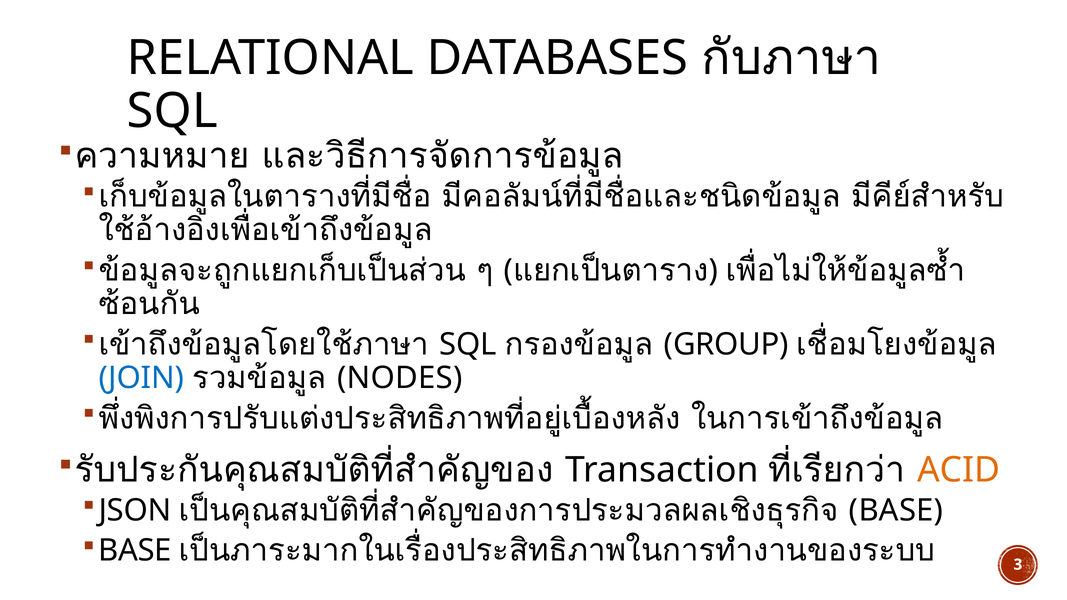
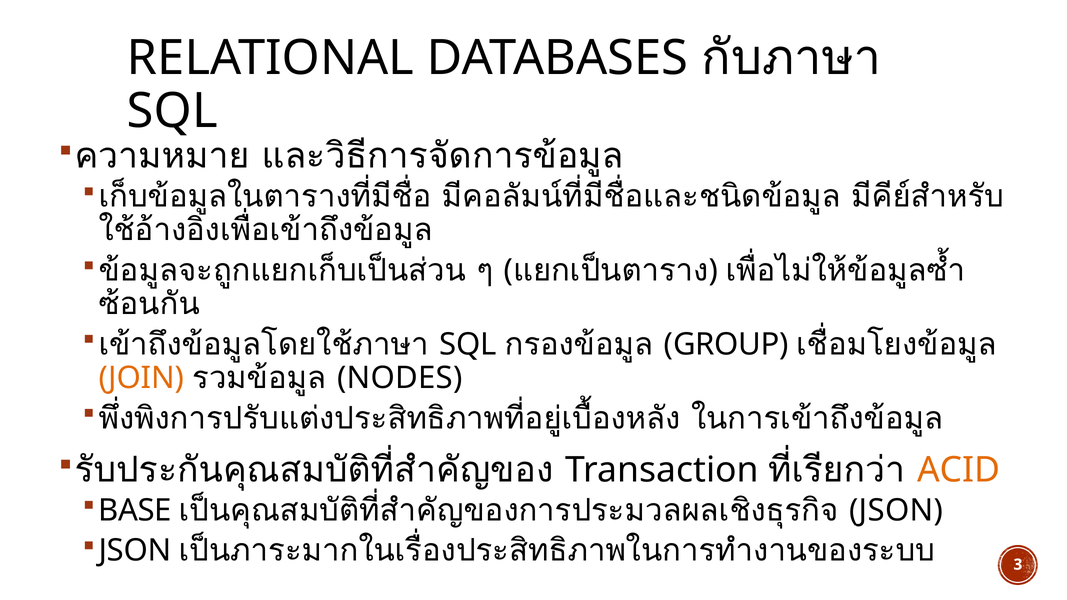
JOIN colour: blue -> orange (141, 378)
JSON: JSON -> BASE (135, 510)
BASE: BASE -> JSON (896, 510)
BASE: BASE -> JSON (135, 551)
